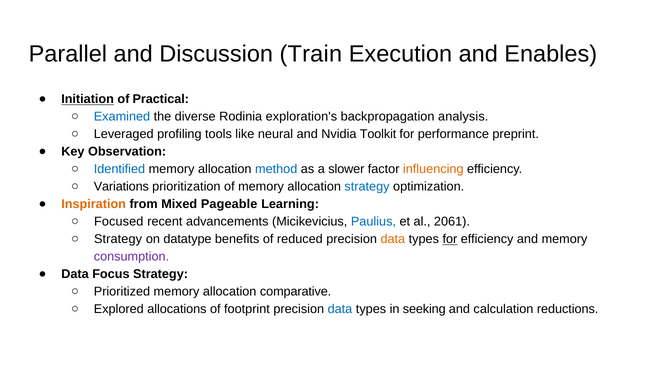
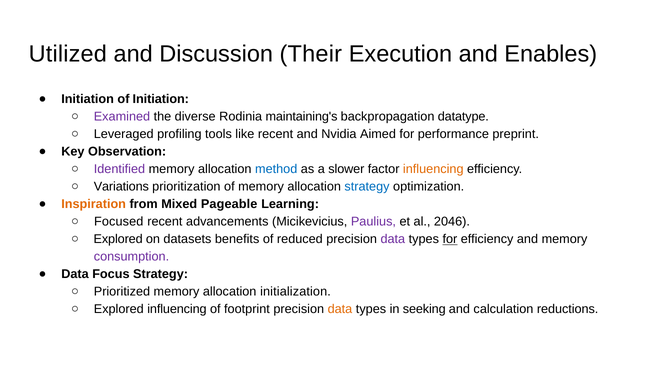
Parallel: Parallel -> Utilized (68, 54)
Train: Train -> Their (311, 54)
Initiation underline: present -> none (88, 99)
of Practical: Practical -> Initiation (161, 99)
Examined colour: blue -> purple (122, 117)
exploration's: exploration's -> maintaining's (301, 117)
analysis: analysis -> datatype (463, 117)
like neural: neural -> recent (276, 134)
Toolkit: Toolkit -> Aimed (378, 134)
Identified colour: blue -> purple (119, 169)
Paulius colour: blue -> purple (373, 222)
2061: 2061 -> 2046 (452, 222)
Strategy: Strategy -> Explored (118, 239)
datatype: datatype -> datasets (187, 239)
data colour: orange -> purple (393, 239)
comparative: comparative -> initialization (295, 292)
Explored allocations: allocations -> influencing (177, 309)
data colour: blue -> orange (340, 309)
